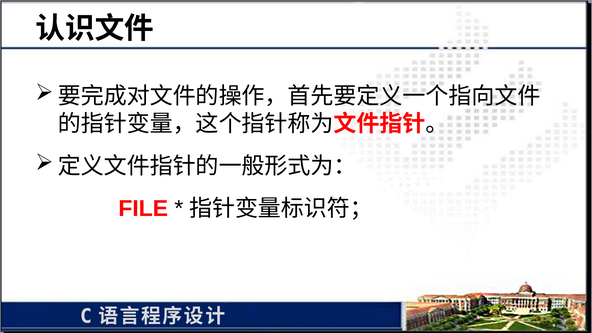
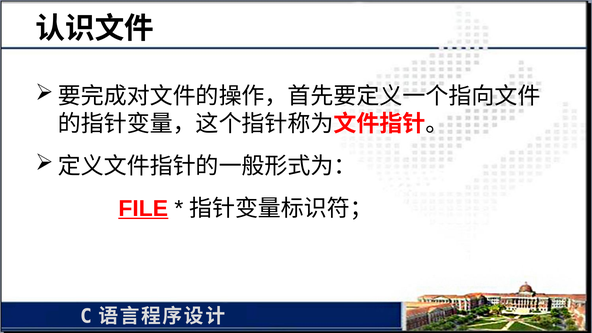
FILE underline: none -> present (143, 209)
